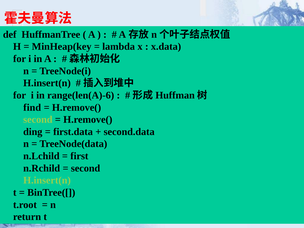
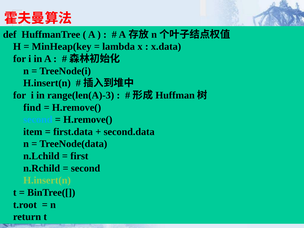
range(len(A)-6: range(len(A)-6 -> range(len(A)-3 (81, 95)
second colour: light green -> light blue (38, 120)
ding: ding -> item (33, 132)
